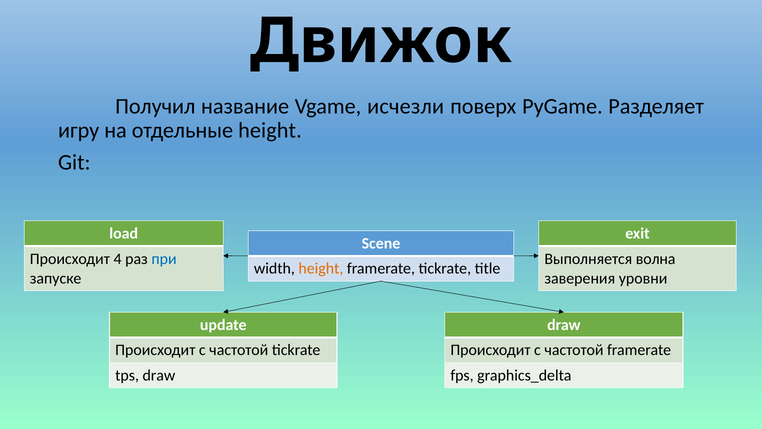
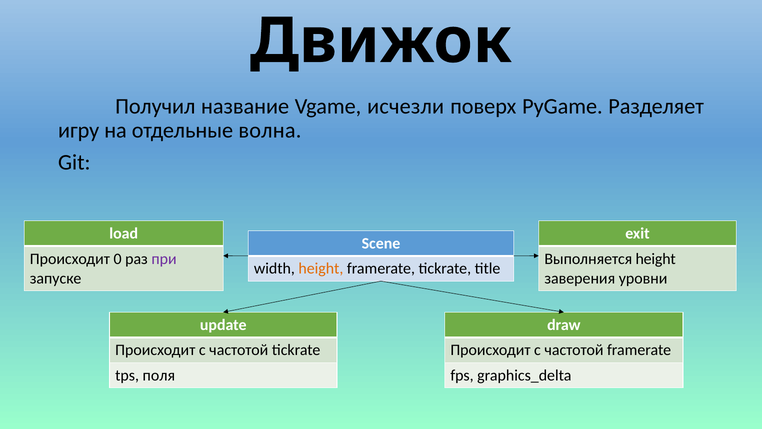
отдельные height: height -> волна (270, 130)
4: 4 -> 0 (118, 259)
при colour: blue -> purple (164, 259)
Выполняется волна: волна -> height (656, 259)
tps draw: draw -> поля (159, 375)
